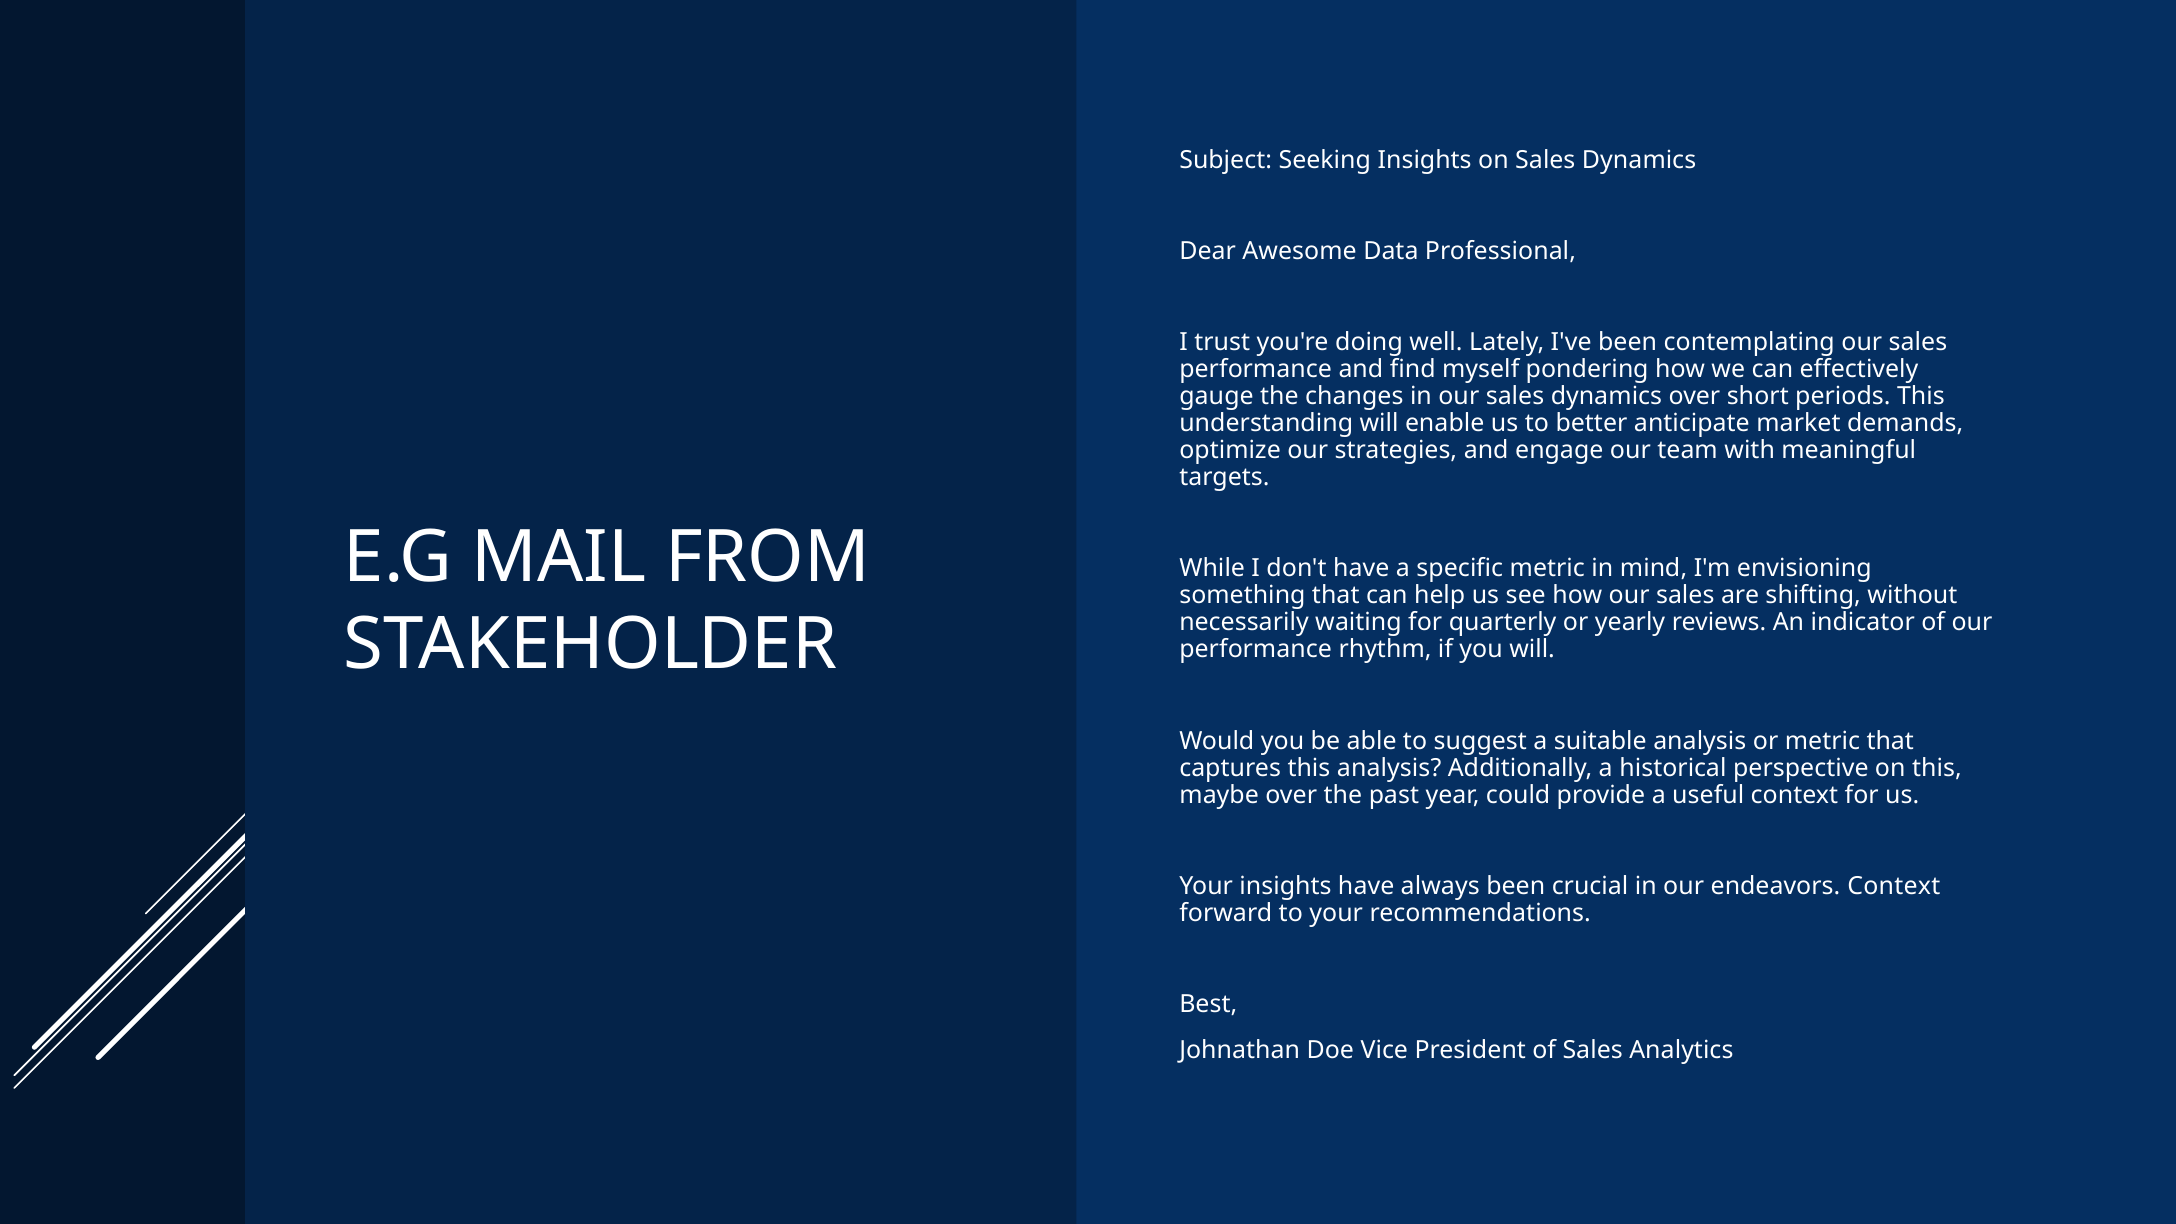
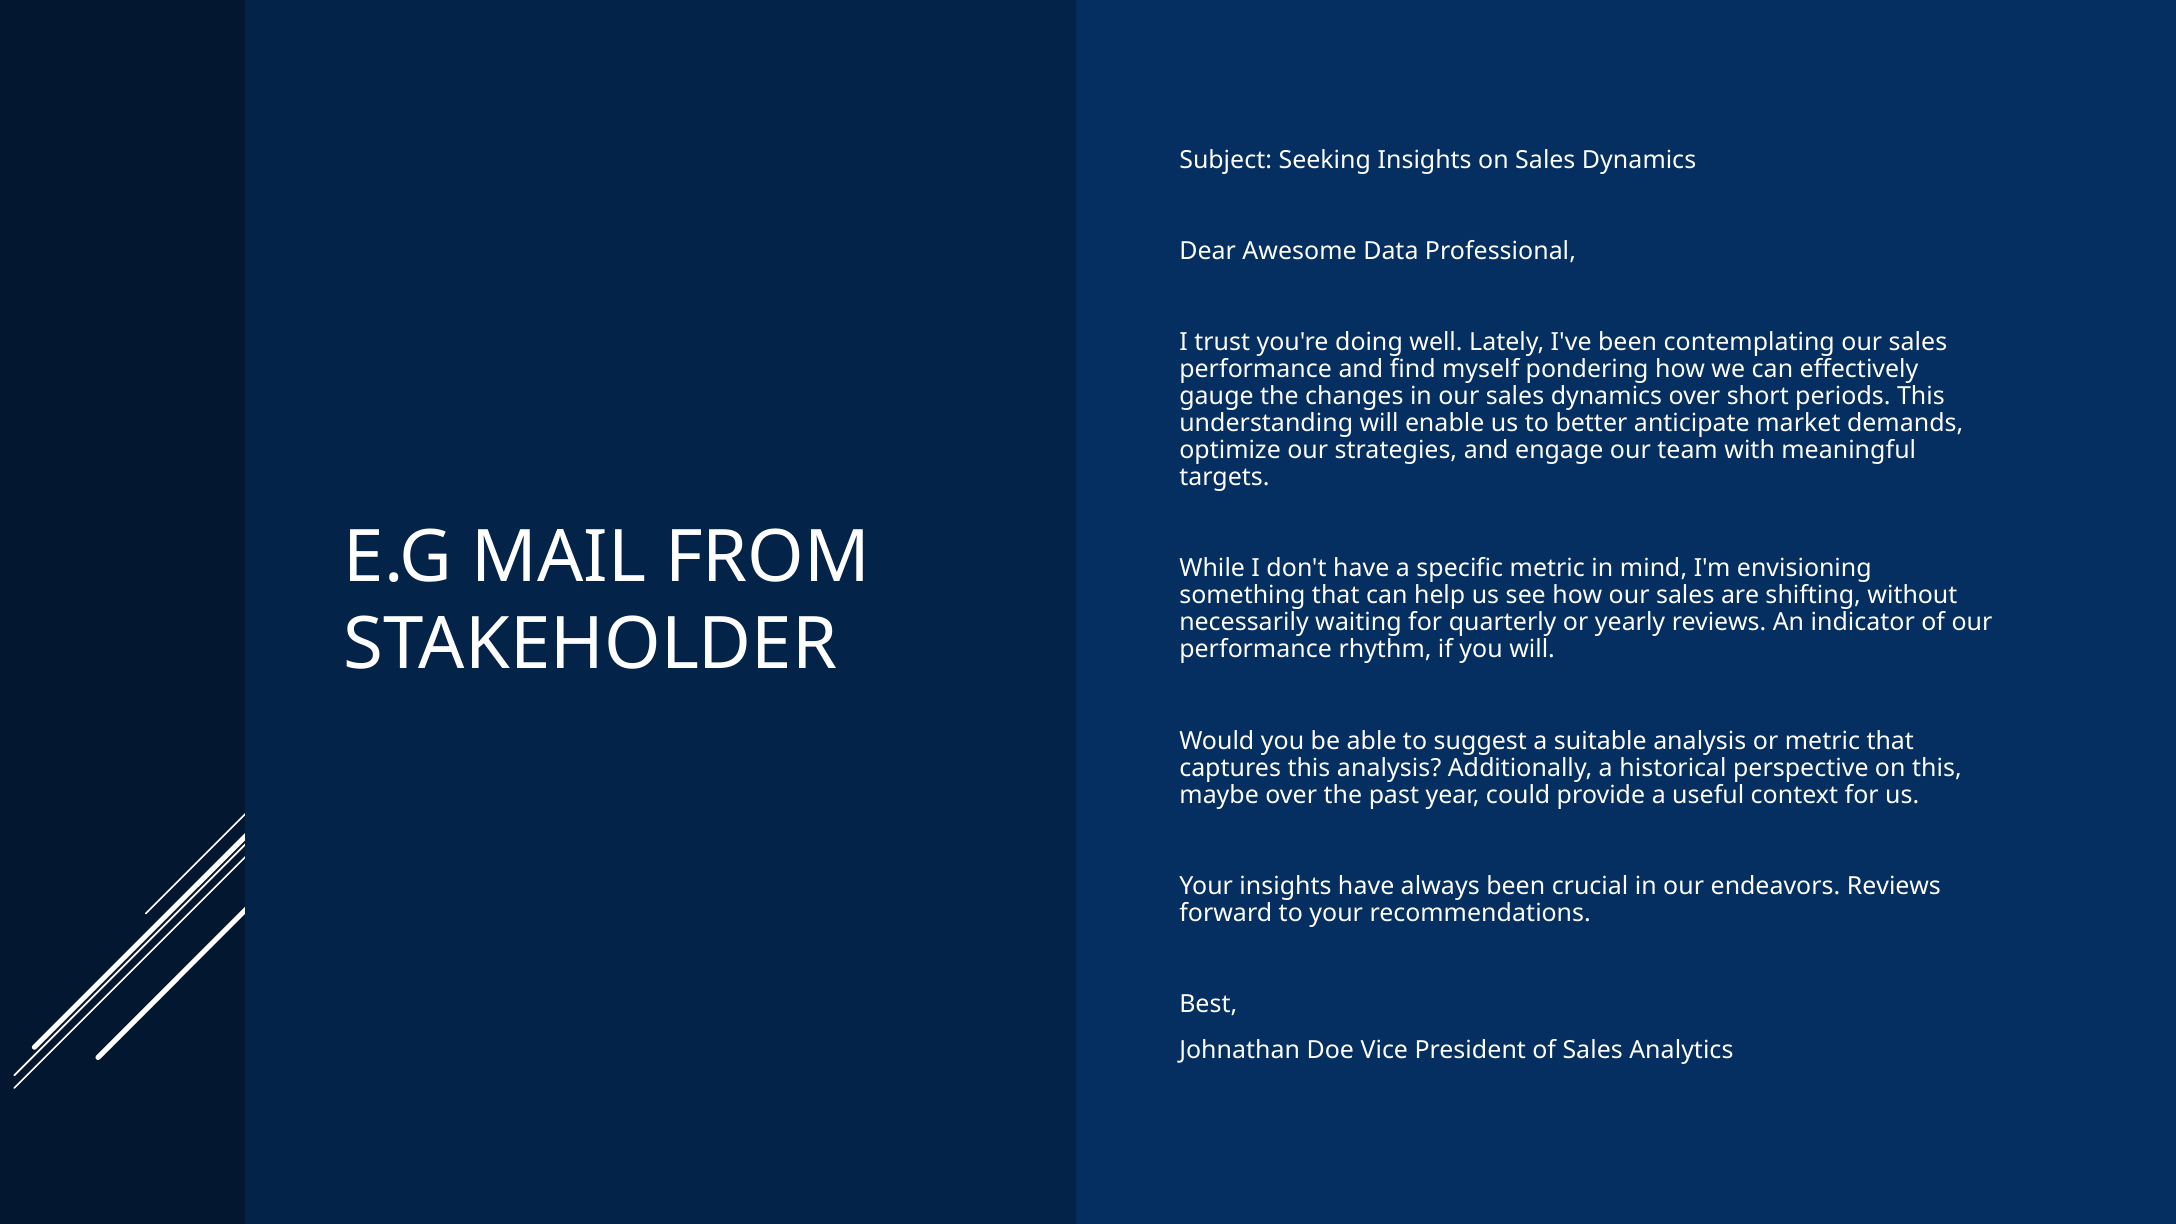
endeavors Context: Context -> Reviews (1894, 886)
